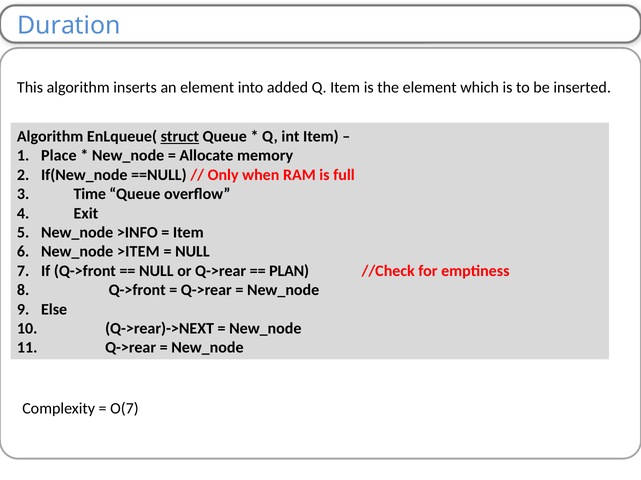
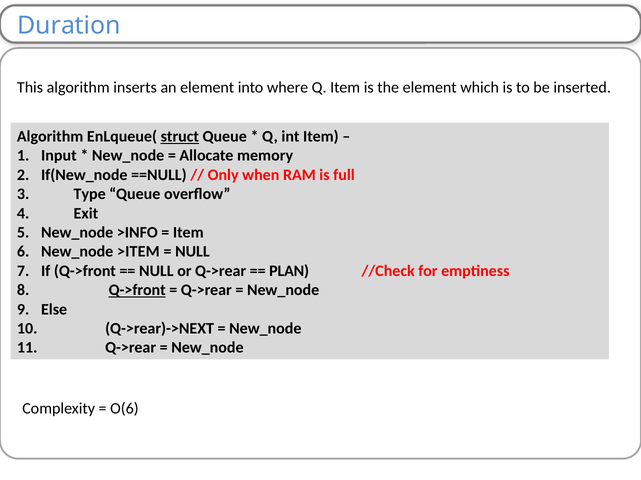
added: added -> where (288, 88)
Place: Place -> Input (59, 156)
Time: Time -> Type (90, 194)
Q->front underline: none -> present (137, 291)
O(7: O(7 -> O(6 (124, 409)
